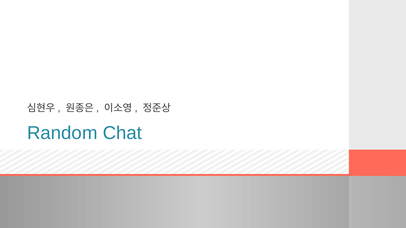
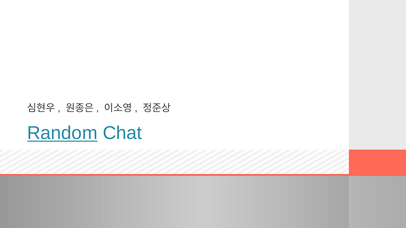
Random underline: none -> present (62, 133)
